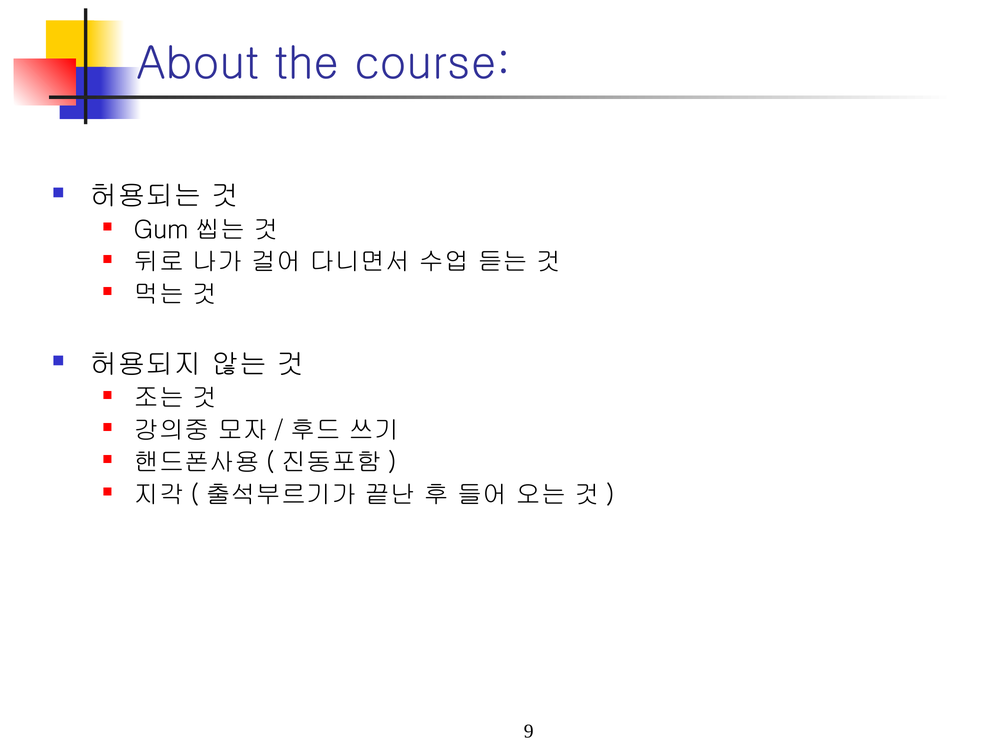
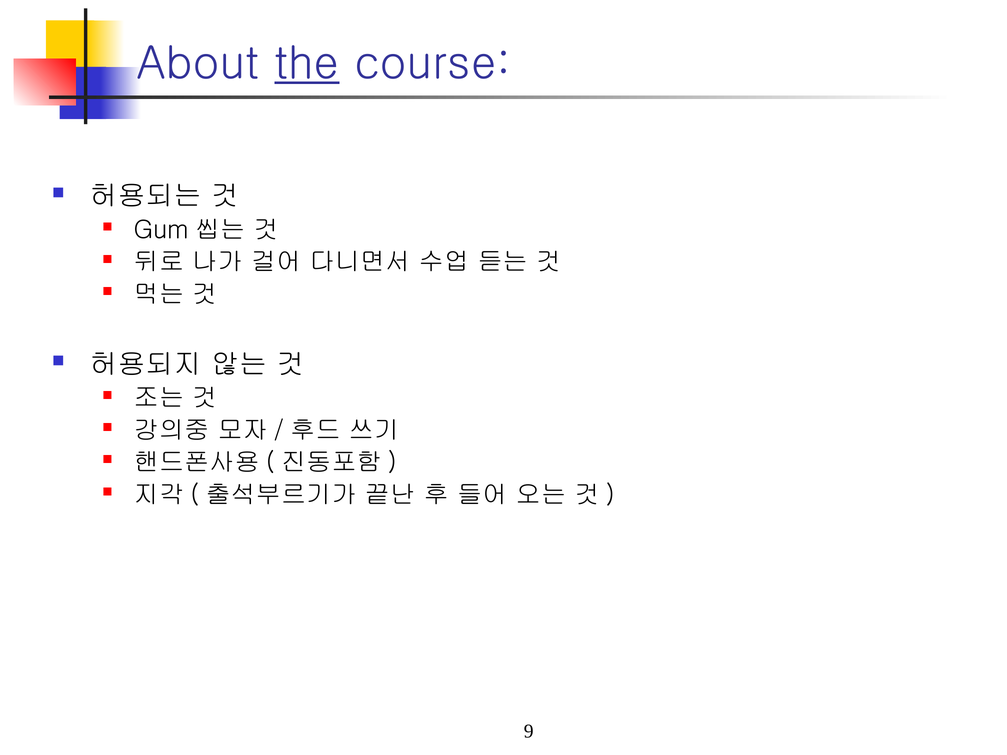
the underline: none -> present (307, 63)
